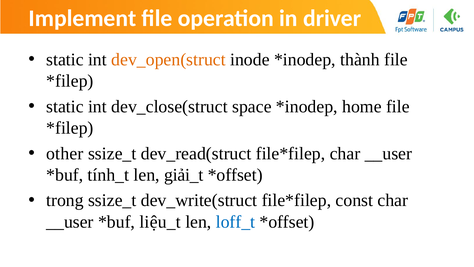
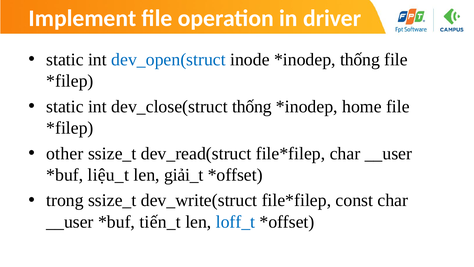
dev_open(struct colour: orange -> blue (168, 59)
thành: thành -> thống (360, 59)
dev_close(struct space: space -> thống (252, 106)
tính_t: tính_t -> liệu_t (108, 175)
liệu_t: liệu_t -> tiến_t (160, 222)
